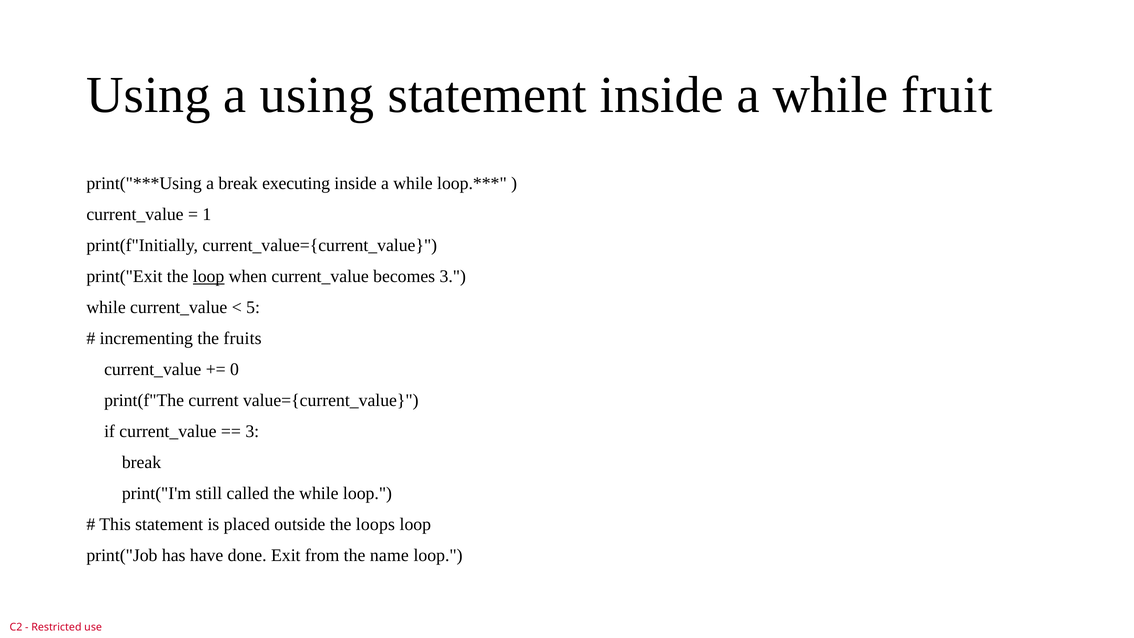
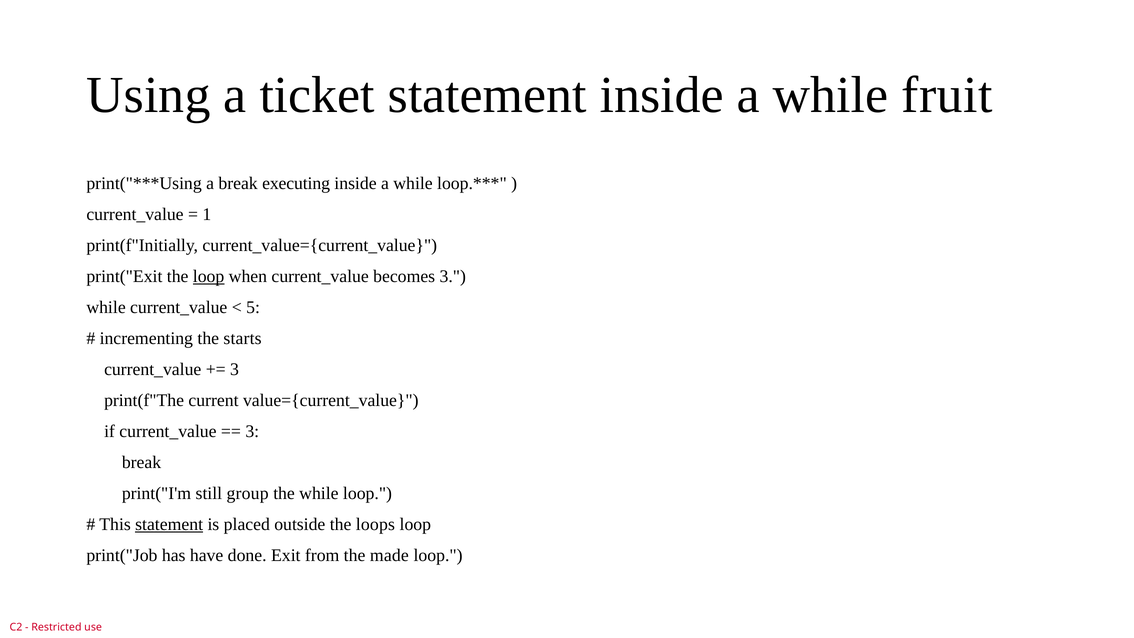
a using: using -> ticket (317, 95)
fruits: fruits -> starts (243, 338)
0: 0 -> 3 (235, 369)
called: called -> group (248, 493)
statement underline: none -> present (169, 524)
name: name -> made (389, 555)
